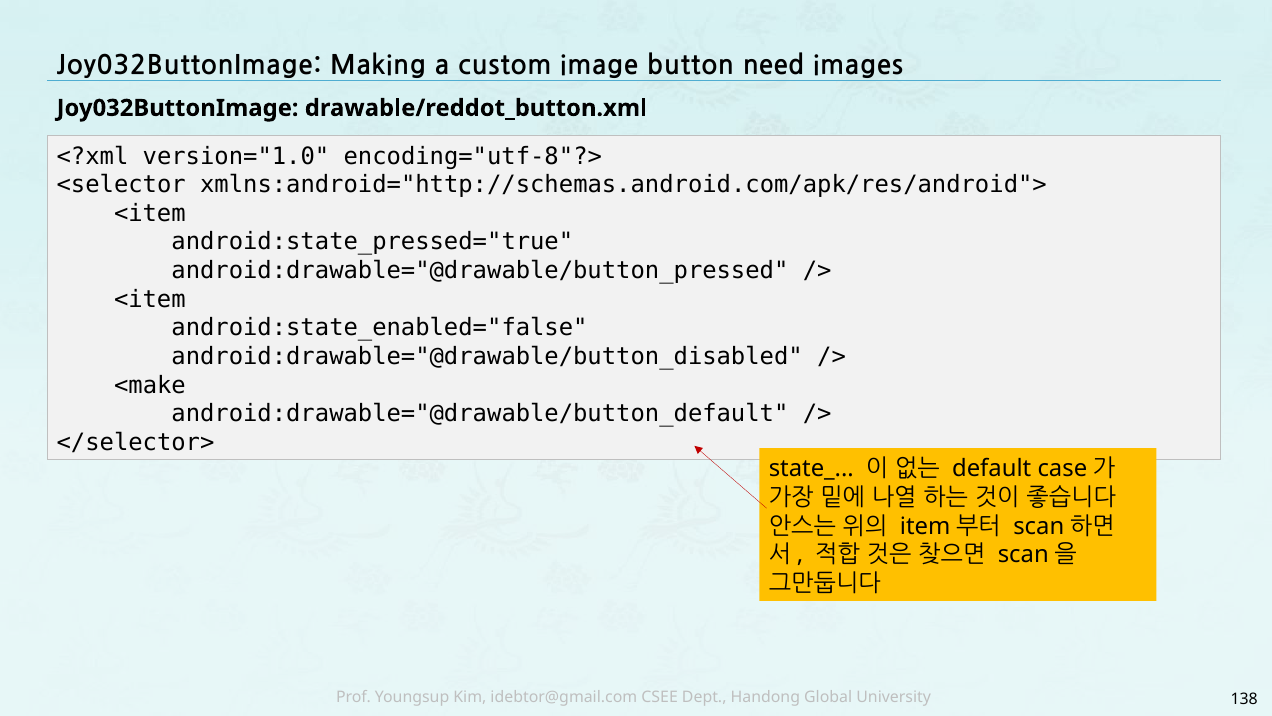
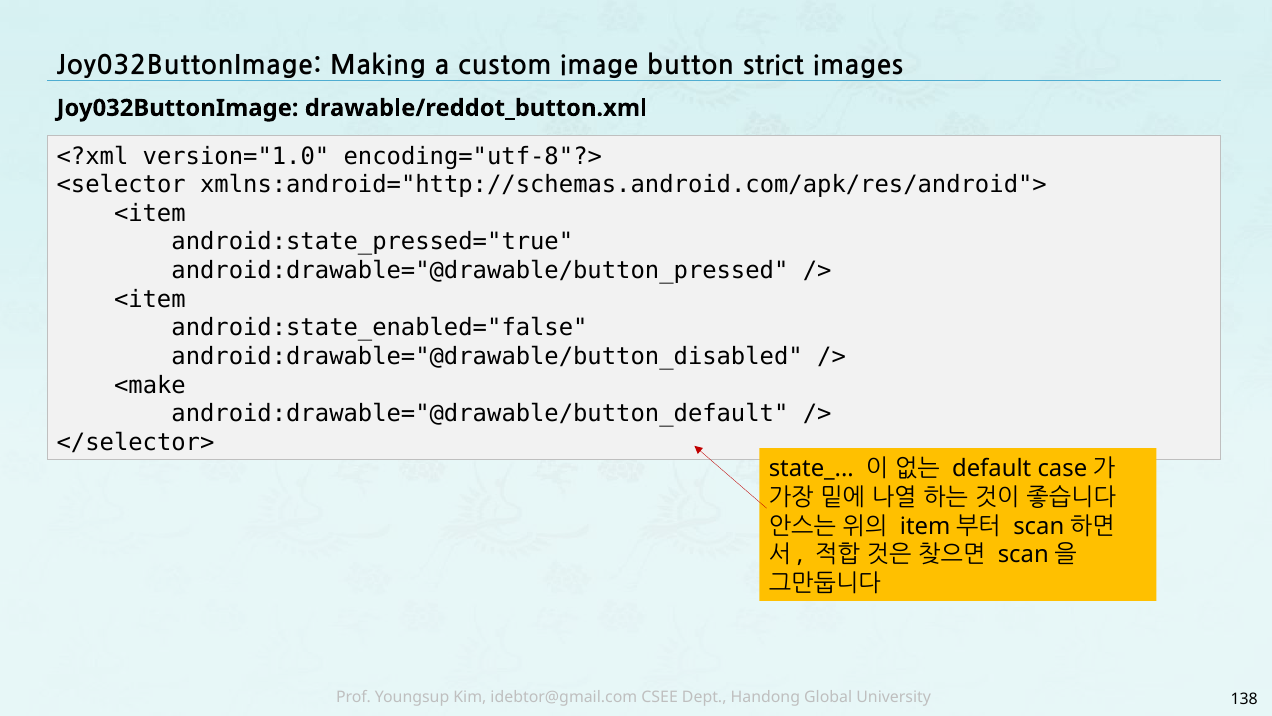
need: need -> strict (773, 65)
